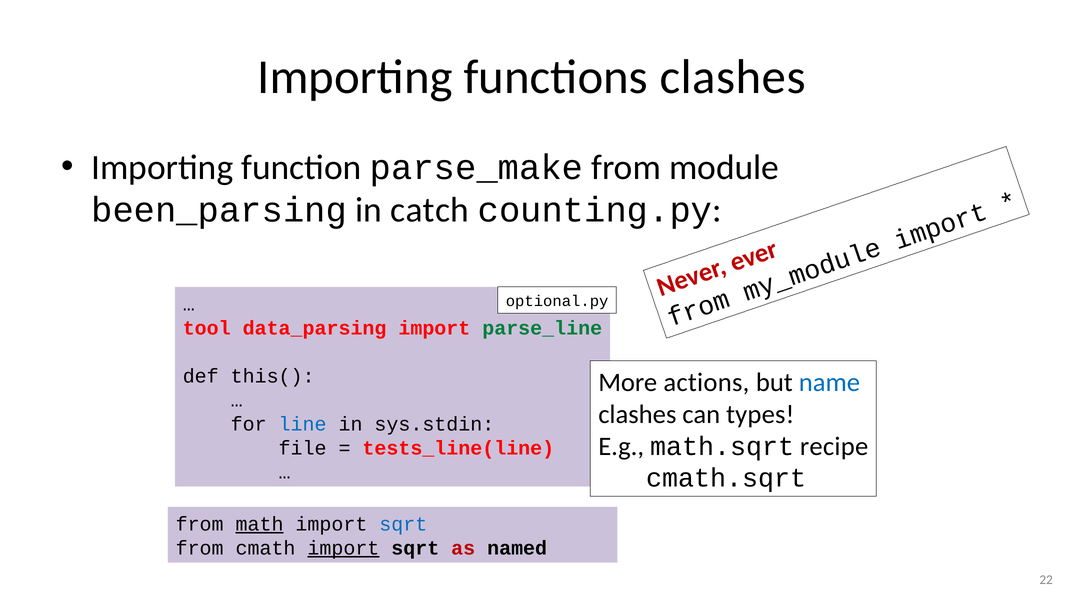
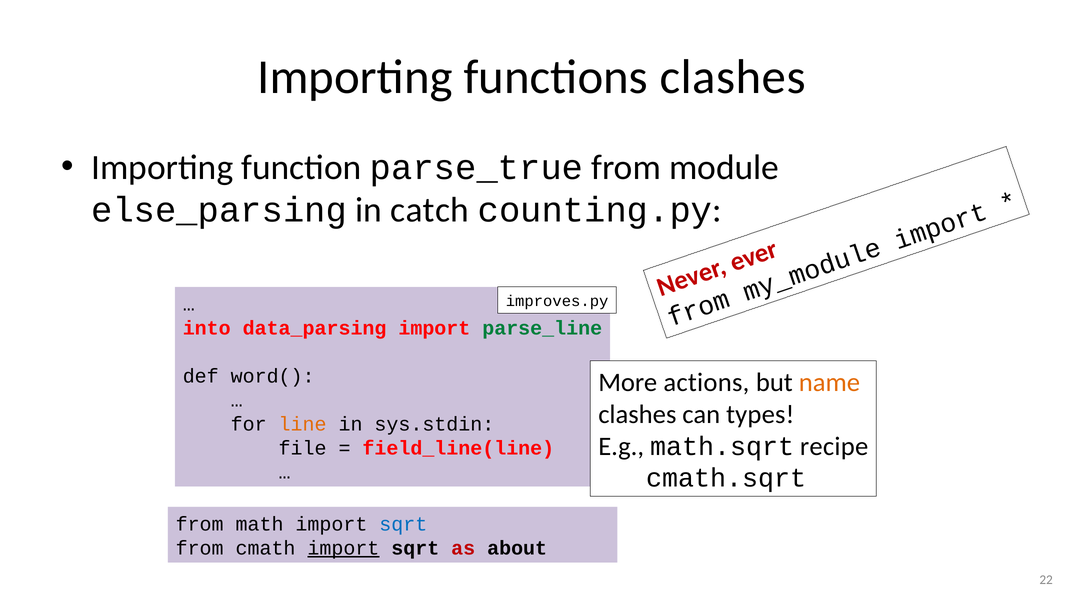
parse_make: parse_make -> parse_true (477, 168)
been_parsing: been_parsing -> else_parsing (219, 210)
optional.py: optional.py -> improves.py (557, 301)
tool: tool -> into (207, 328)
this(: this( -> word( (273, 376)
name colour: blue -> orange (829, 382)
line colour: blue -> orange (303, 424)
tests_line(line: tests_line(line -> field_line(line (458, 448)
math underline: present -> none (260, 524)
named: named -> about (517, 548)
